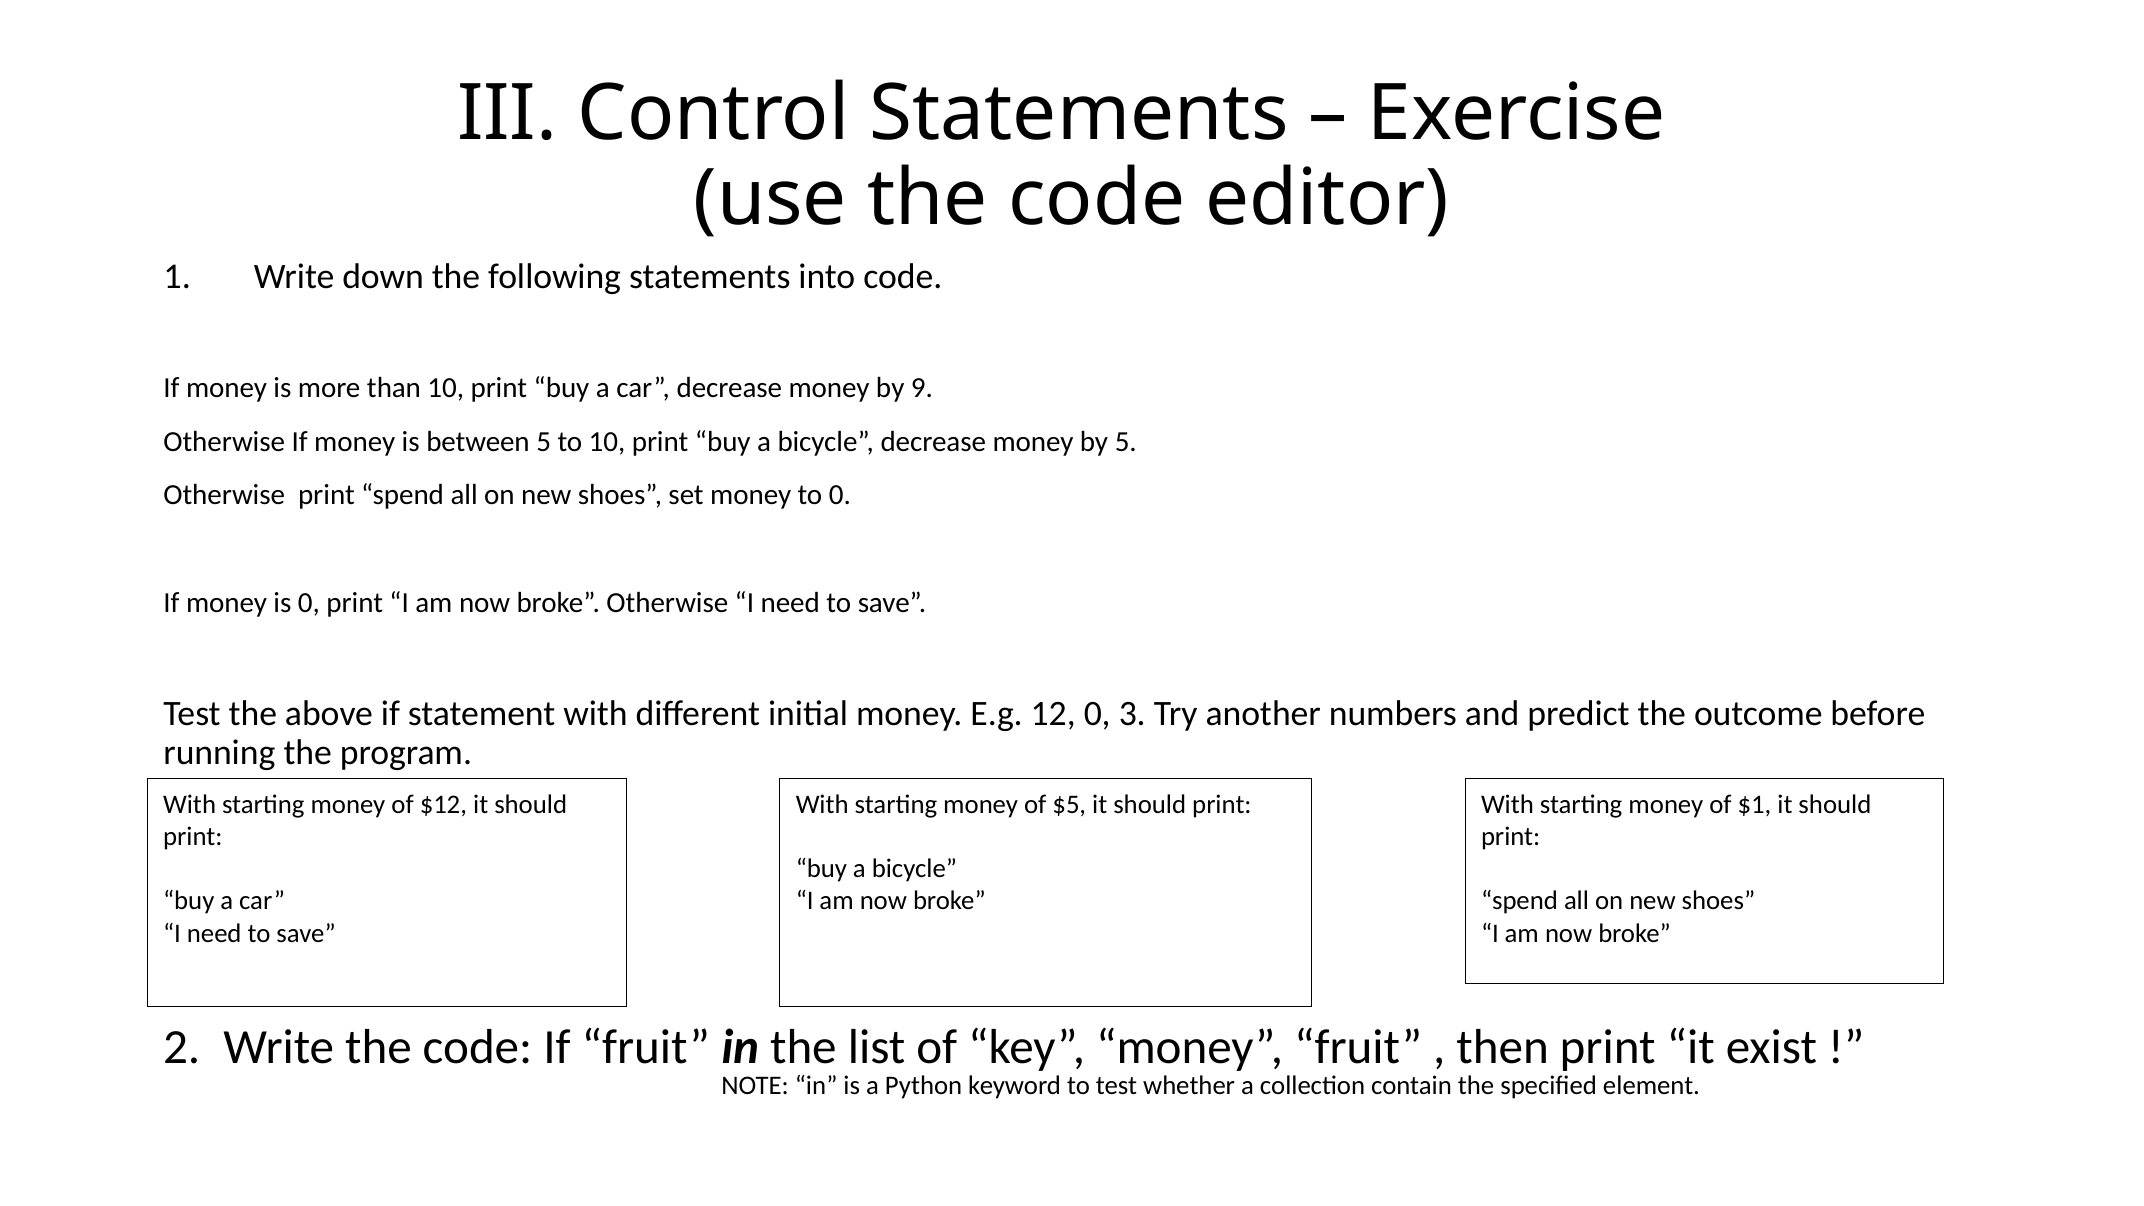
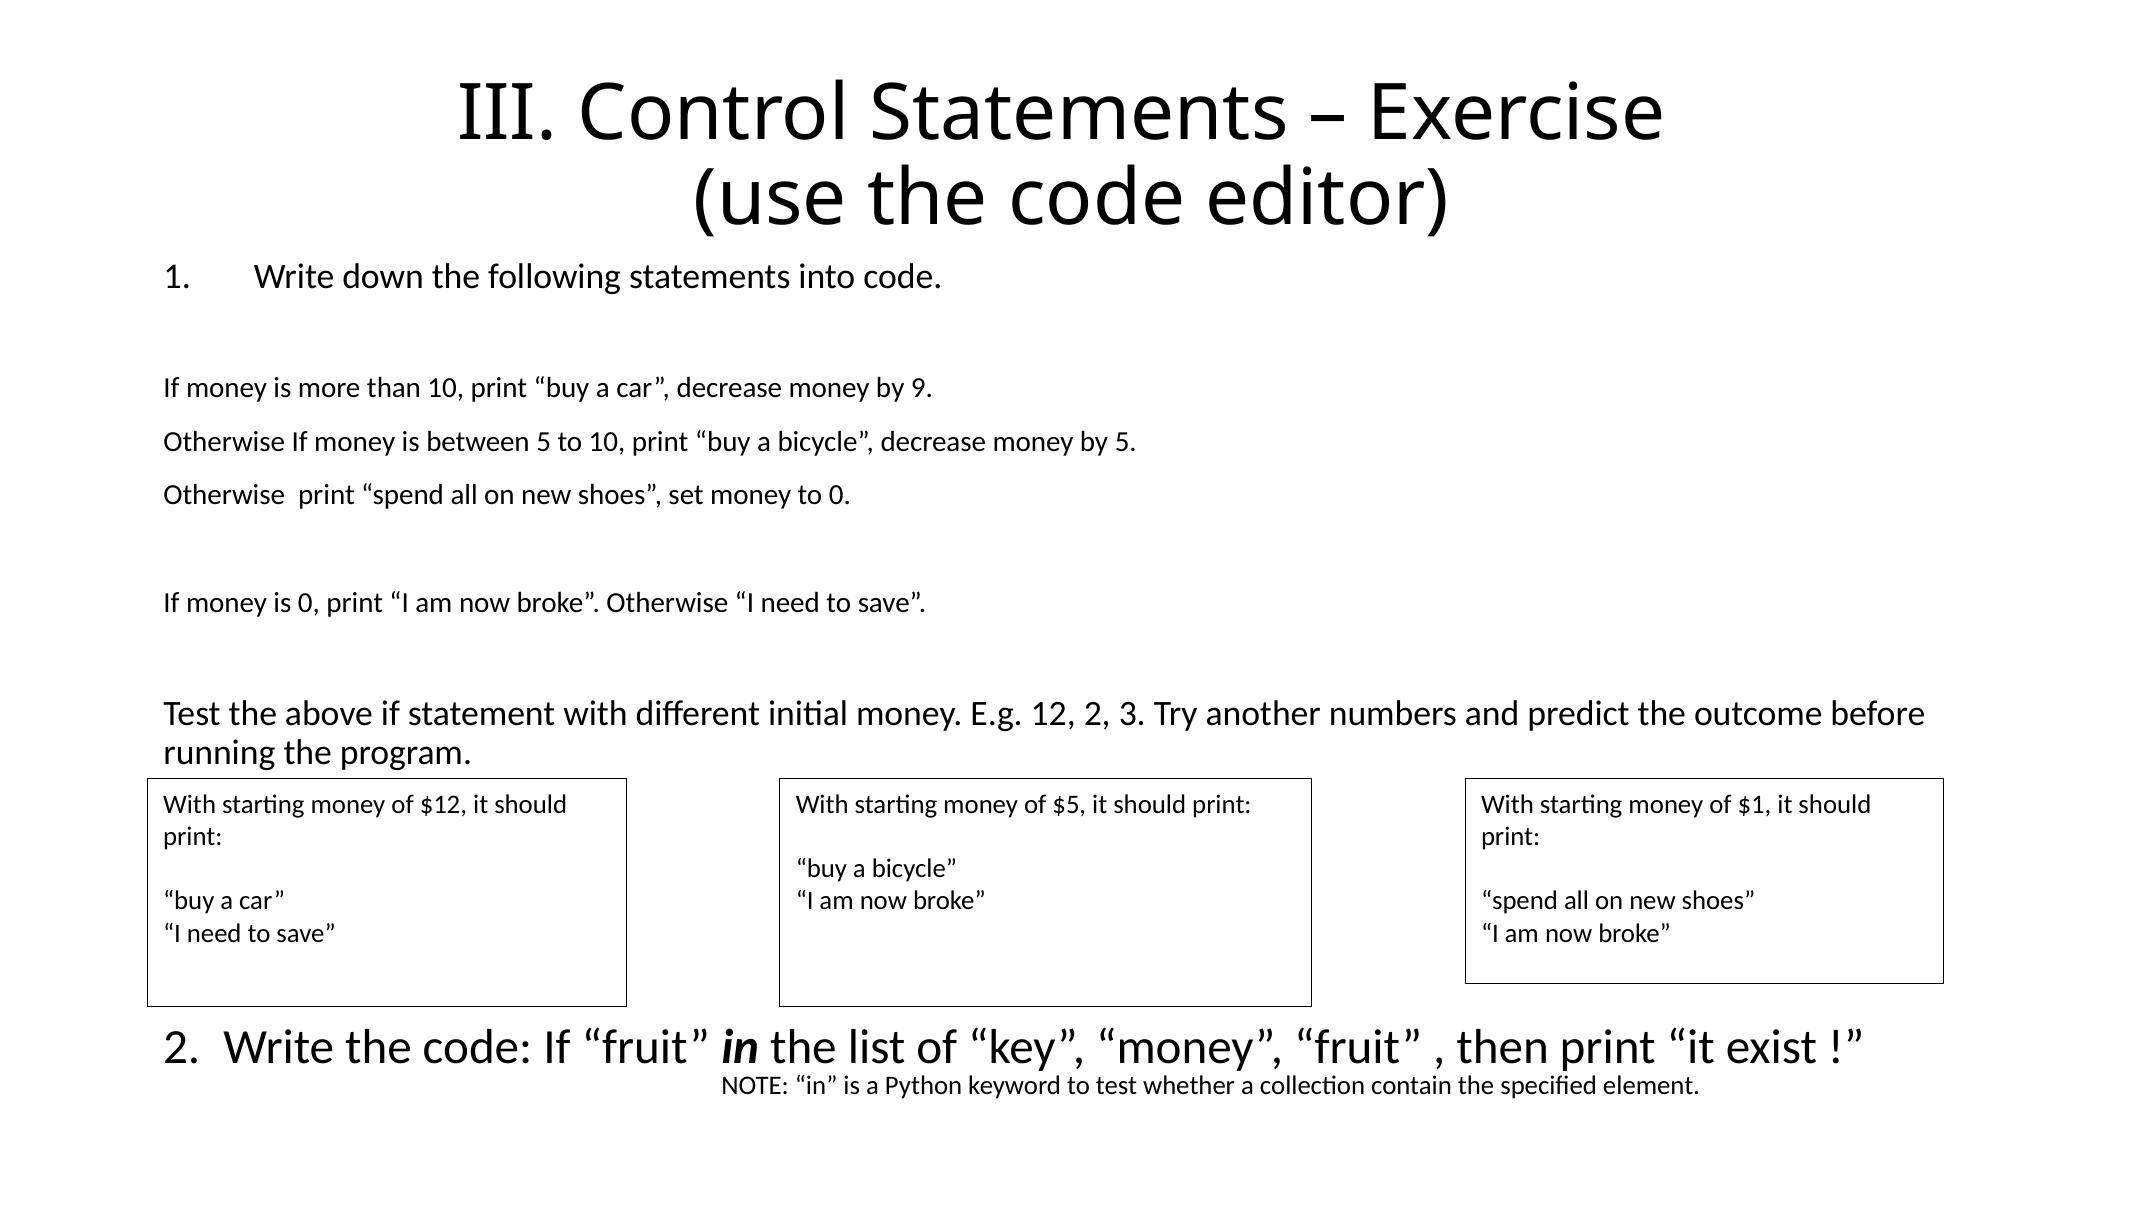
12 0: 0 -> 2 (1097, 714)
